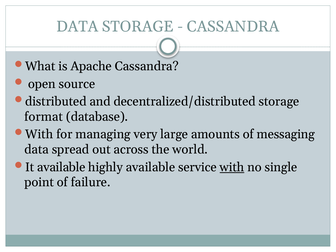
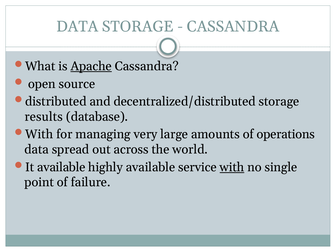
Apache underline: none -> present (91, 66)
format: format -> results (44, 117)
messaging: messaging -> operations (286, 134)
